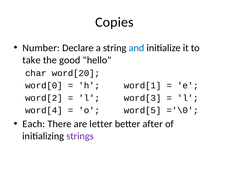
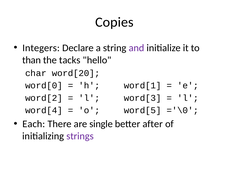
Number: Number -> Integers (41, 48)
and colour: blue -> purple (136, 48)
take: take -> than (32, 60)
good: good -> tacks (70, 60)
letter: letter -> single (101, 124)
